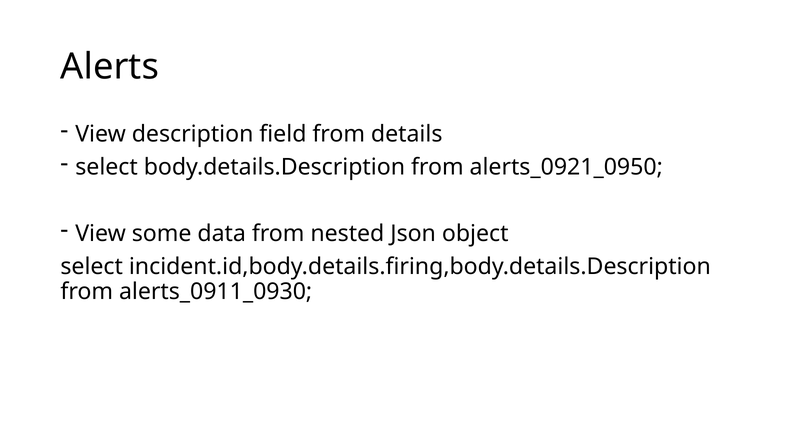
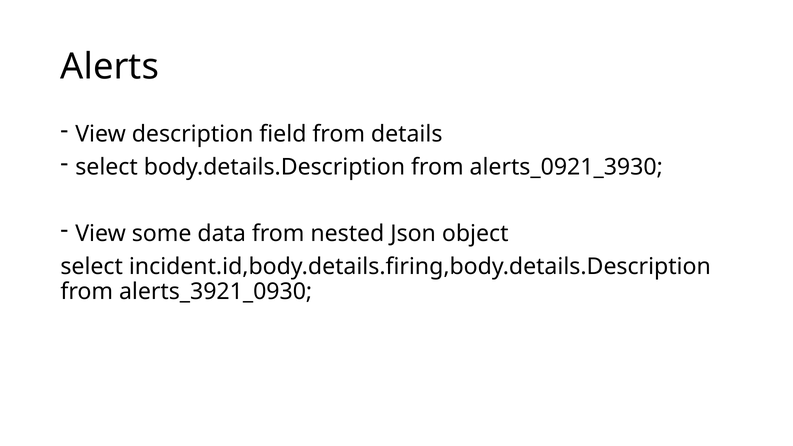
alerts_0921_0950: alerts_0921_0950 -> alerts_0921_3930 (566, 167)
alerts_0911_0930: alerts_0911_0930 -> alerts_3921_0930 (216, 292)
